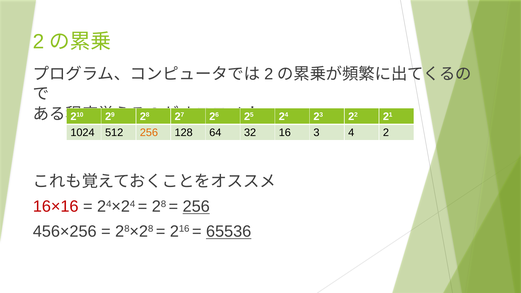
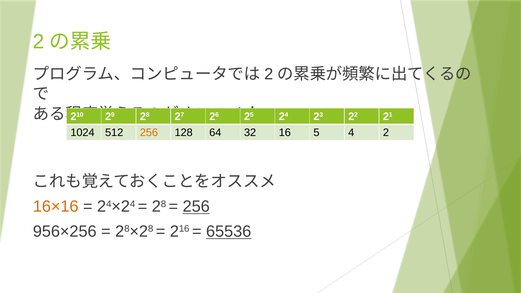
3: 3 -> 5 (317, 133)
16×16 colour: red -> orange (56, 207)
456×256: 456×256 -> 956×256 (65, 232)
